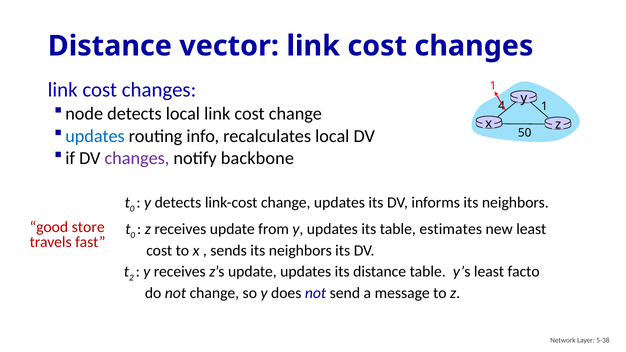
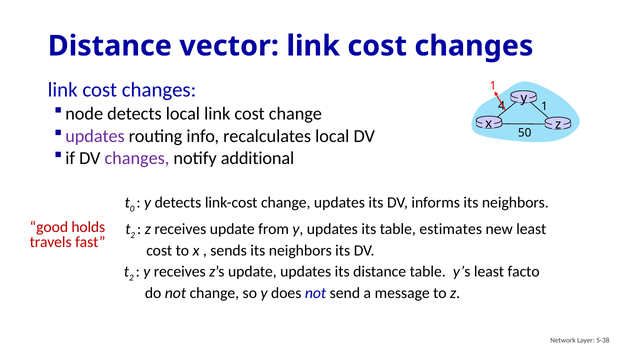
updates colour: blue -> purple (95, 136)
backbone: backbone -> additional (258, 158)
store: store -> holds (88, 227)
0: 0 -> 2 (133, 235)
